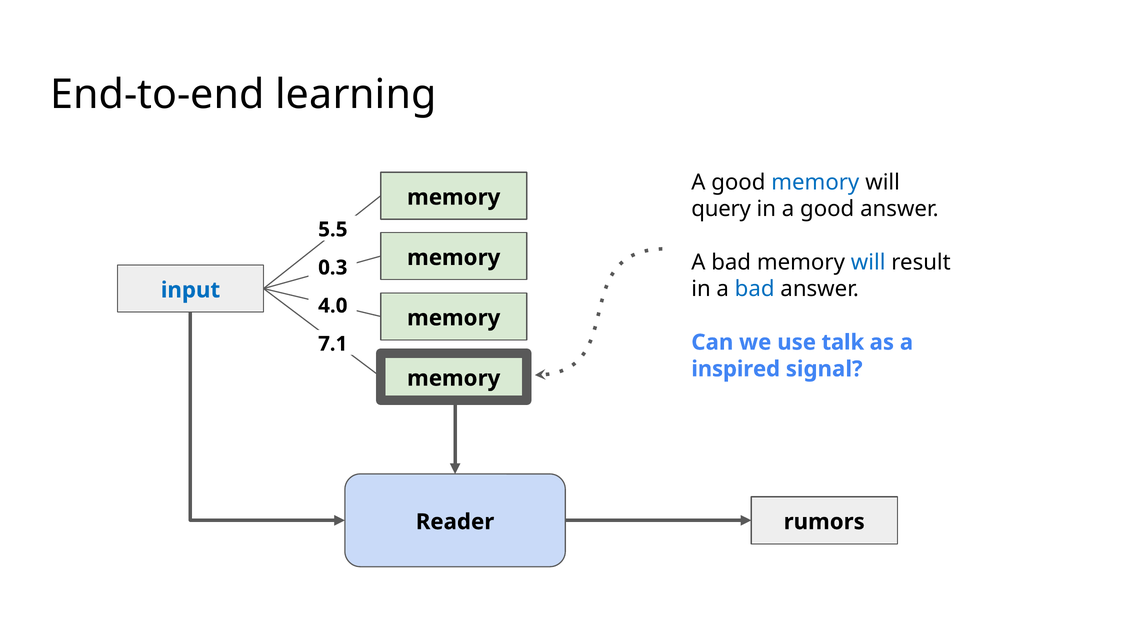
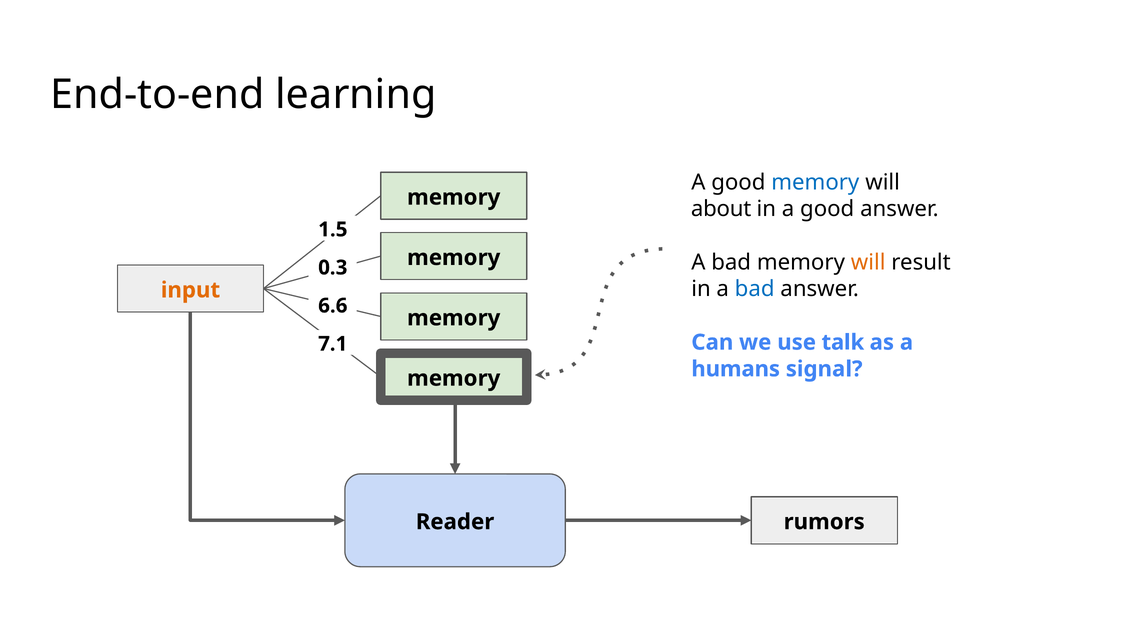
query: query -> about (721, 209)
5.5: 5.5 -> 1.5 (333, 229)
will colour: blue -> orange (868, 262)
input colour: blue -> orange (190, 290)
4.0: 4.0 -> 6.6 (333, 305)
inspired: inspired -> humans (736, 369)
